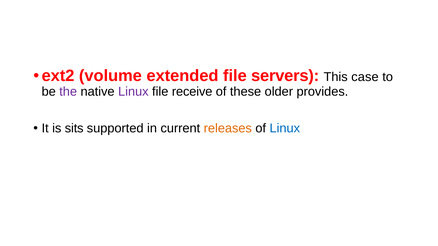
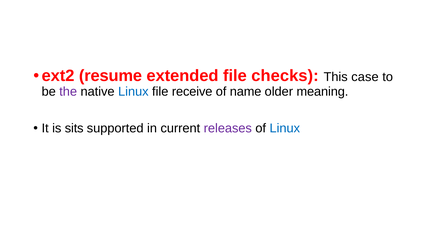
volume: volume -> resume (110, 76)
servers: servers -> checks (285, 76)
Linux colour: purple -> blue (133, 92)
these: these -> name (246, 92)
provides: provides -> meaning (322, 92)
releases colour: orange -> purple (228, 129)
